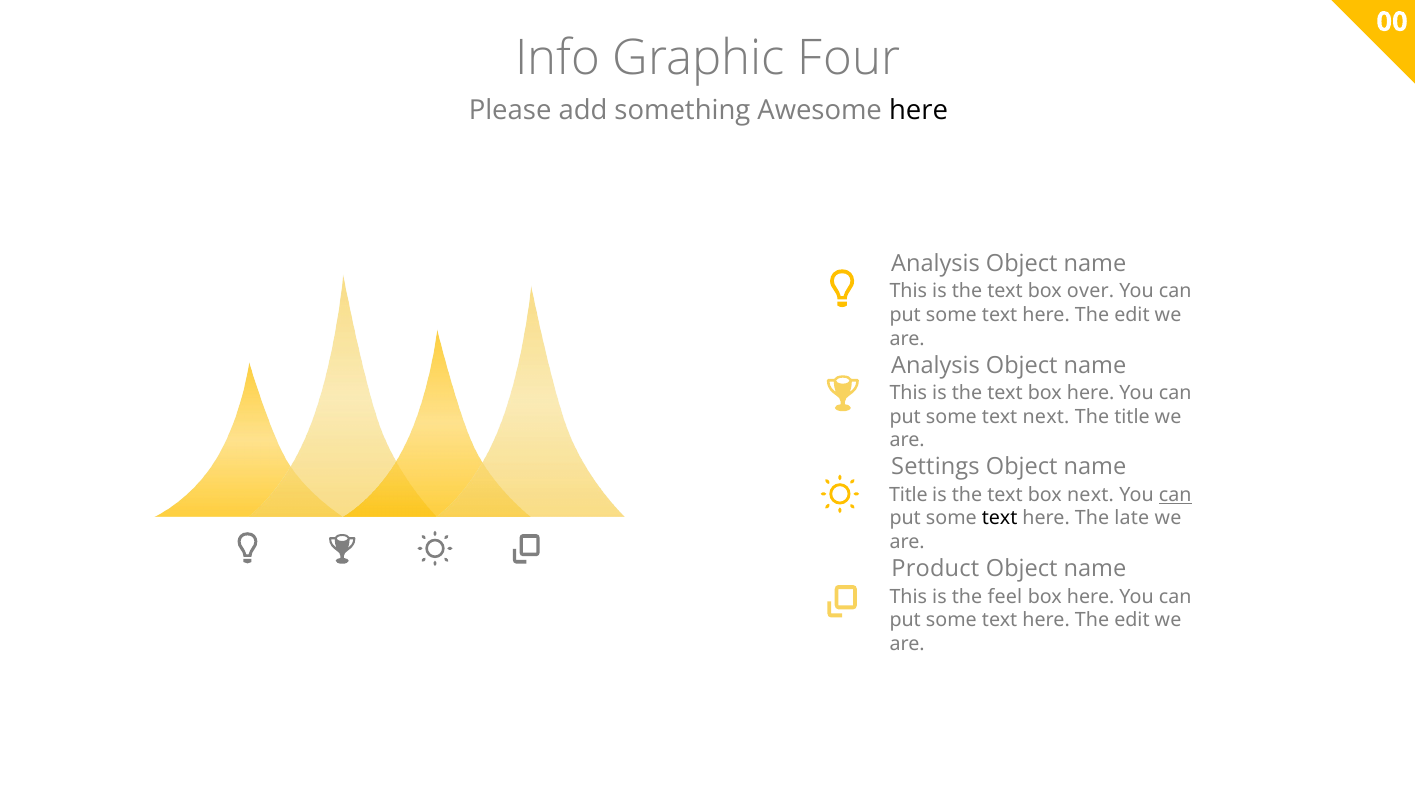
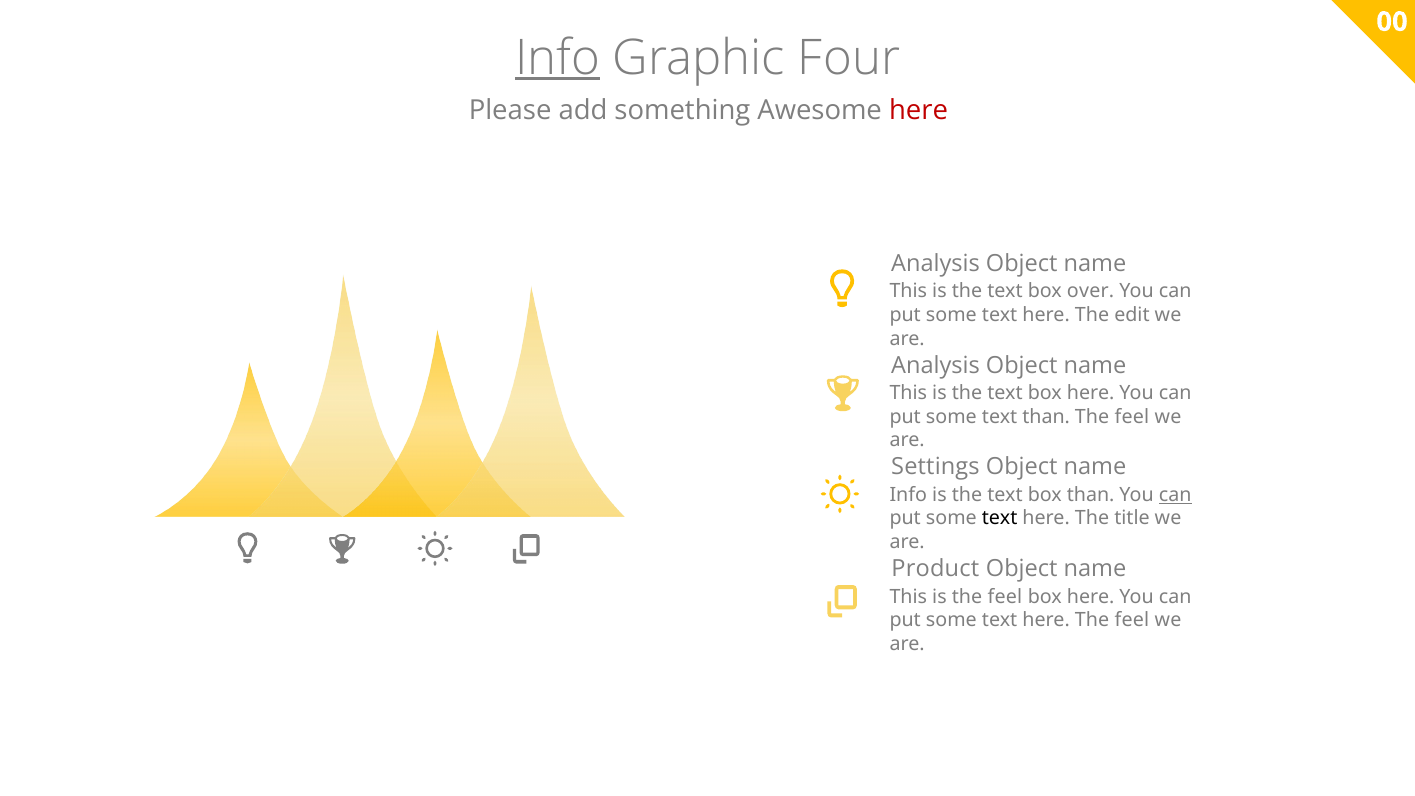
Info underline: none -> present (558, 58)
here colour: black -> red (919, 110)
text next: next -> than (1046, 417)
title: title -> feel (1132, 417)
Title: Title -> Info (908, 495)
box next: next -> than (1091, 495)
late: late -> title (1132, 518)
edit: edit -> feel (1132, 620)
